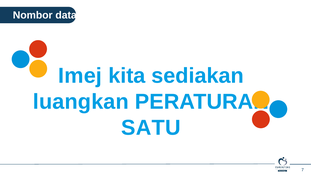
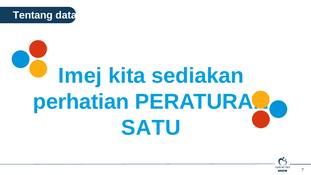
Nombor: Nombor -> Tentang (33, 15)
luangkan: luangkan -> perhatian (81, 102)
